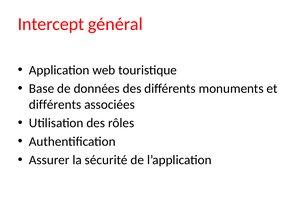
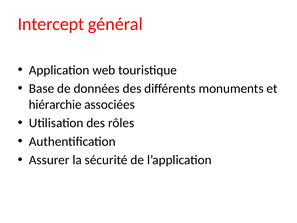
différents: différents -> hiérarchie (55, 104)
